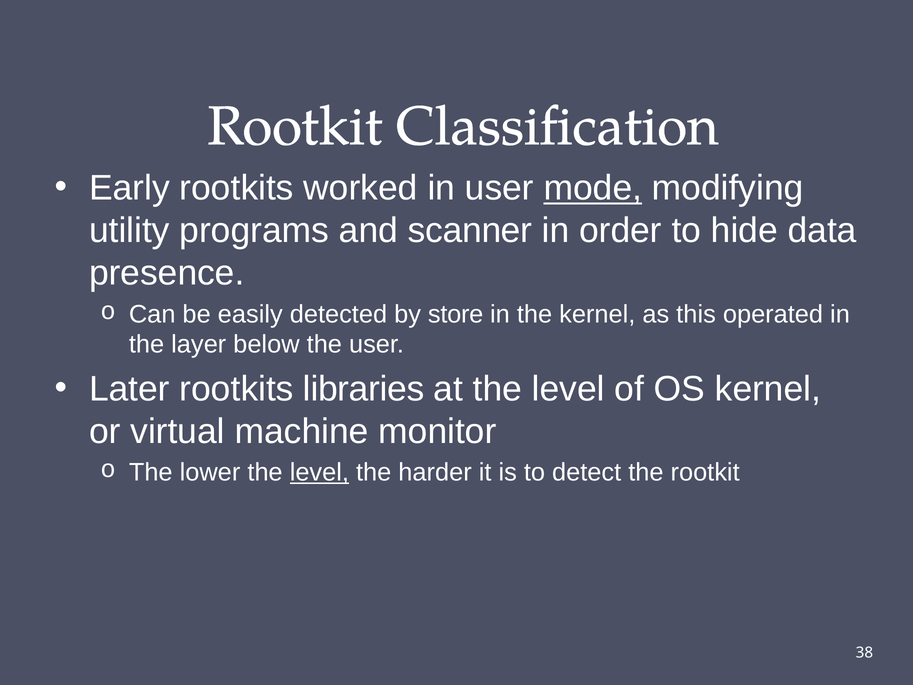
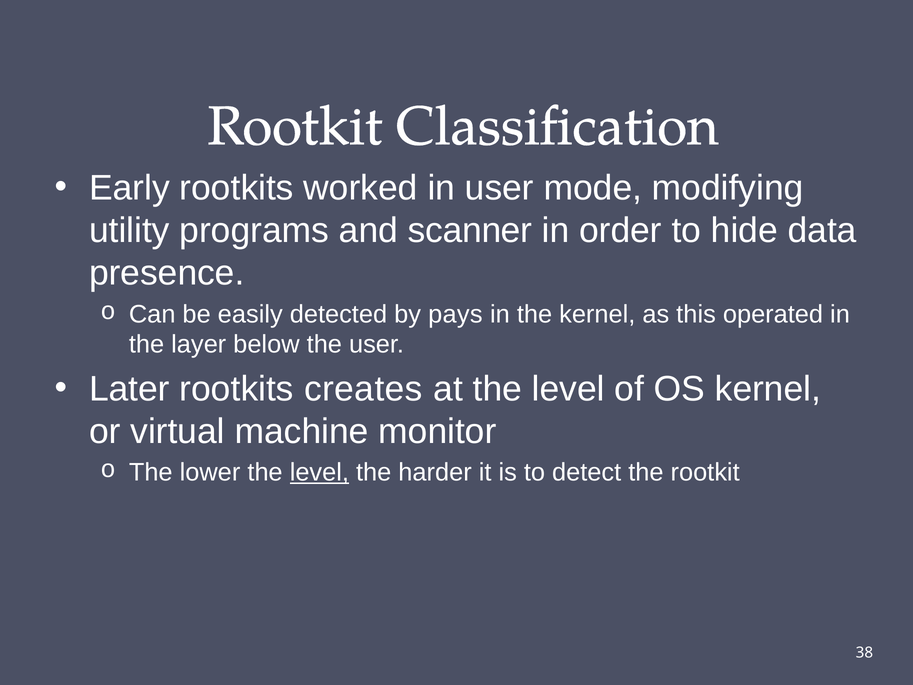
mode underline: present -> none (593, 188)
store: store -> pays (455, 314)
libraries: libraries -> creates (363, 389)
